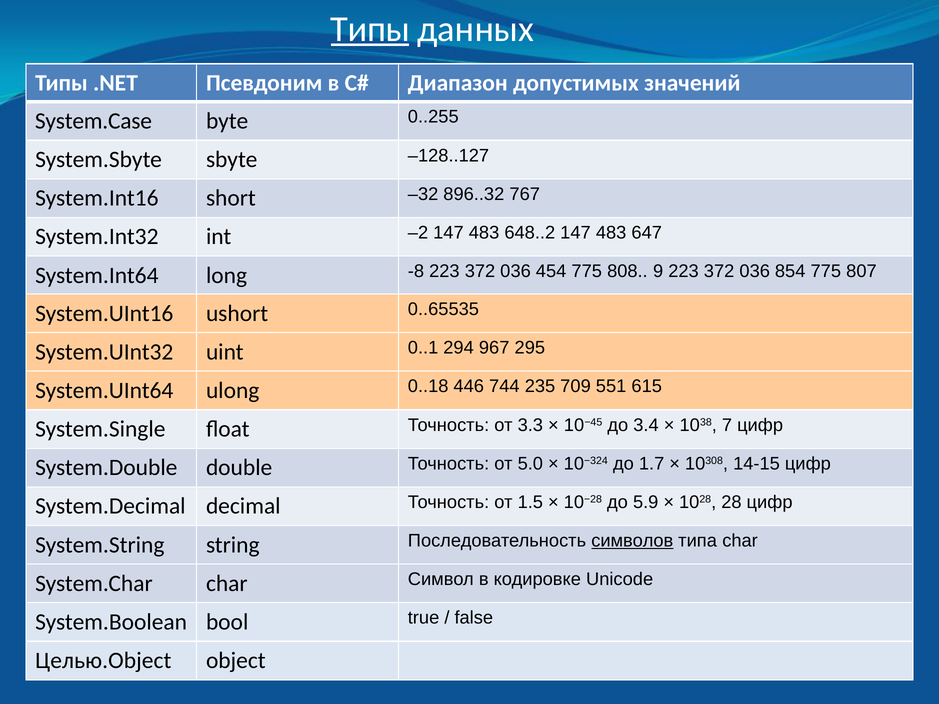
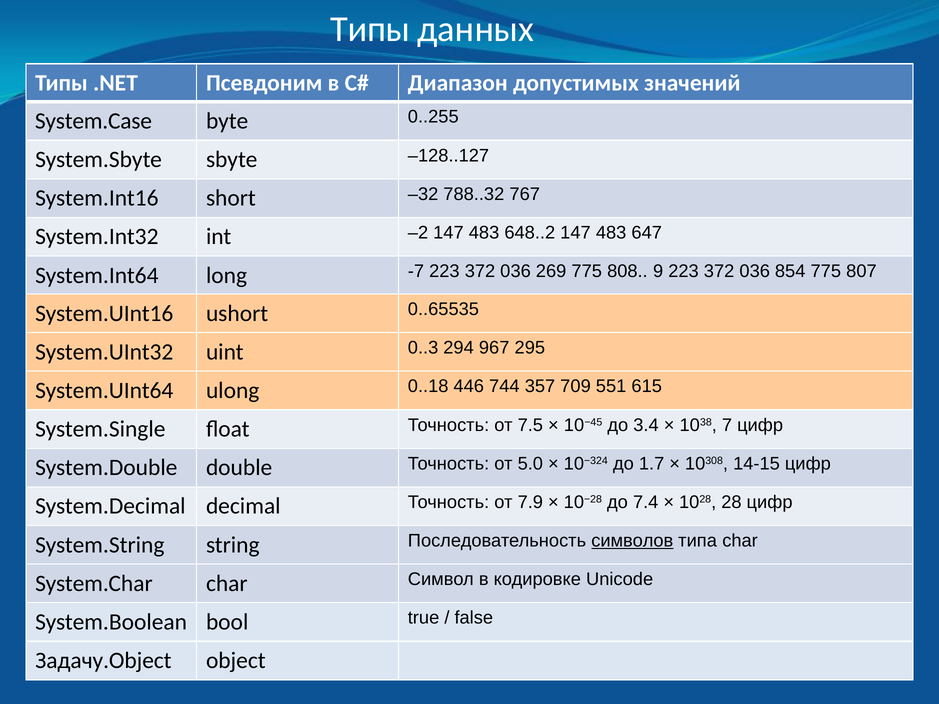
Типы underline: present -> none (370, 29)
896..32: 896..32 -> 788..32 (474, 194)
-8: -8 -> -7 (416, 271)
454: 454 -> 269 (551, 271)
0..1: 0..1 -> 0..3 (423, 348)
235: 235 -> 357 (540, 387)
3.3: 3.3 -> 7.5 (530, 425)
1.5: 1.5 -> 7.9 (530, 502)
5.9: 5.9 -> 7.4 (646, 502)
Целью.Object: Целью.Object -> Задачу.Object (103, 661)
